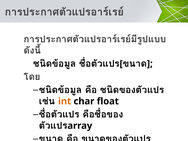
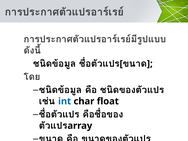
int colour: orange -> blue (65, 101)
